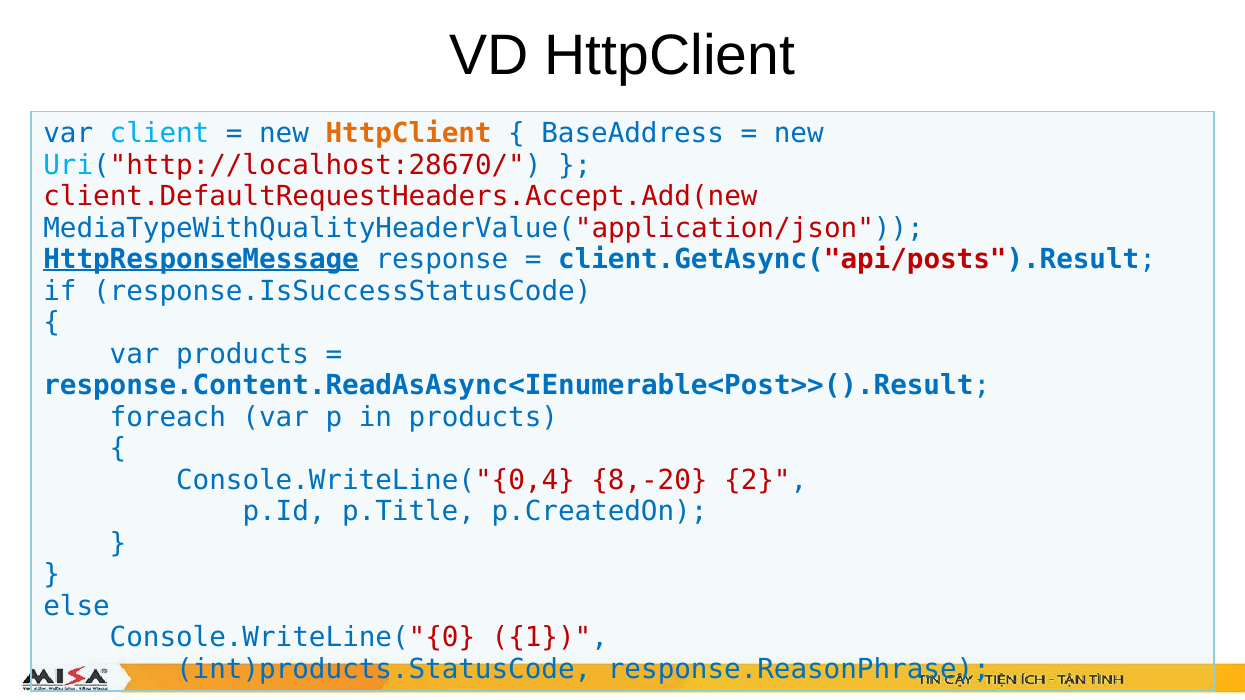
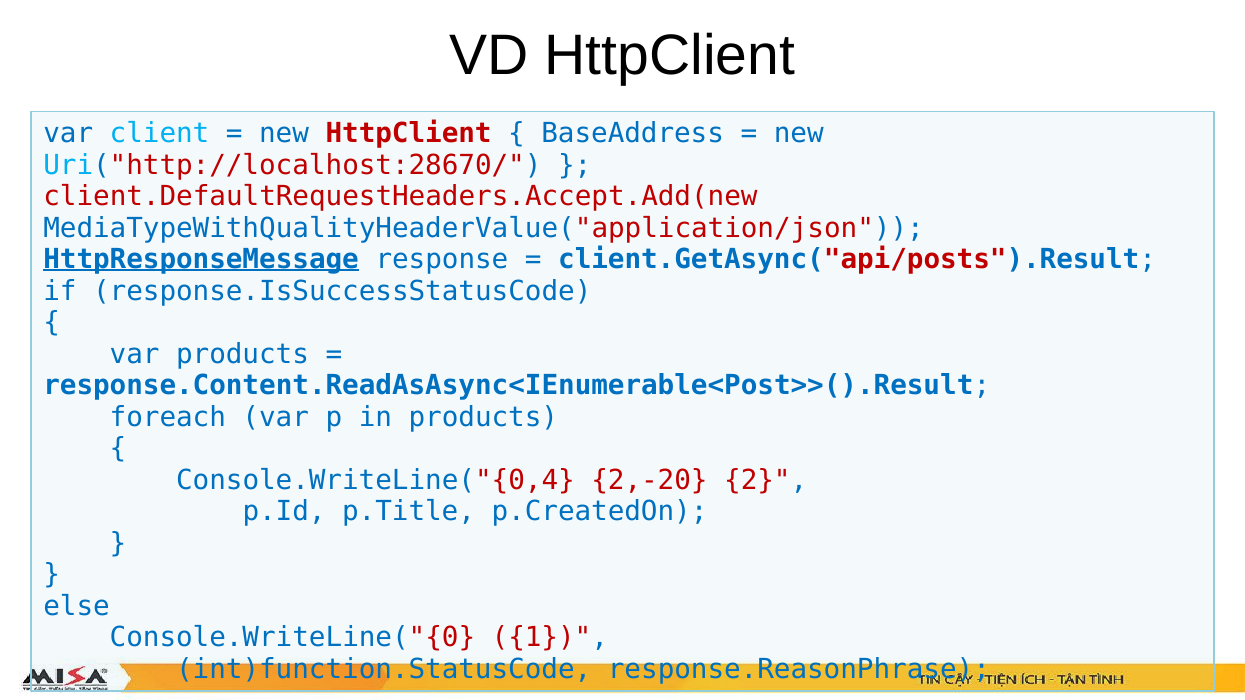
HttpClient colour: orange -> red (409, 134)
8,-20: 8,-20 -> 2,-20 (649, 480)
int)products.StatusCode: int)products.StatusCode -> int)function.StatusCode (384, 670)
